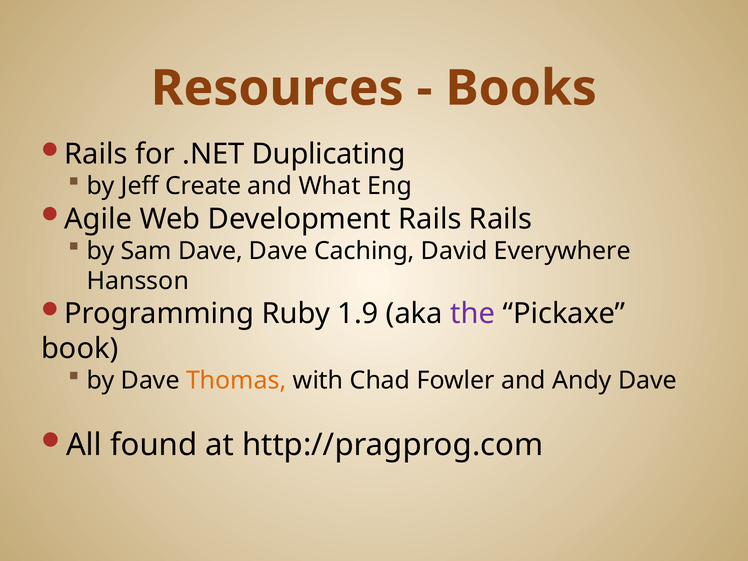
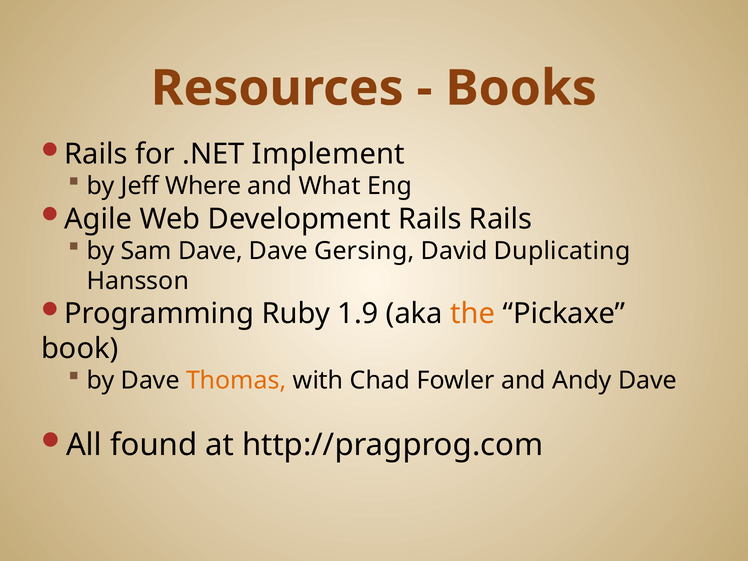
Duplicating: Duplicating -> Implement (328, 154)
Create: Create -> Where (203, 186)
Caching: Caching -> Gersing (364, 251)
Everywhere: Everywhere -> Duplicating (562, 251)
the colour: purple -> orange (473, 314)
